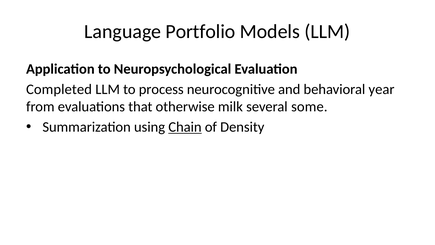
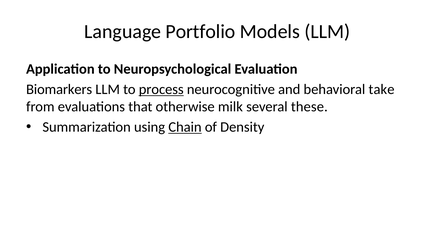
Completed: Completed -> Biomarkers (59, 89)
process underline: none -> present (161, 89)
year: year -> take (382, 89)
some: some -> these (309, 107)
